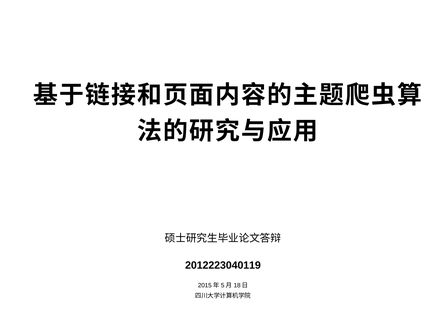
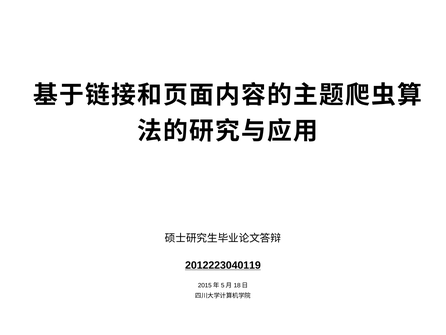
2012223040119 underline: none -> present (223, 265)
